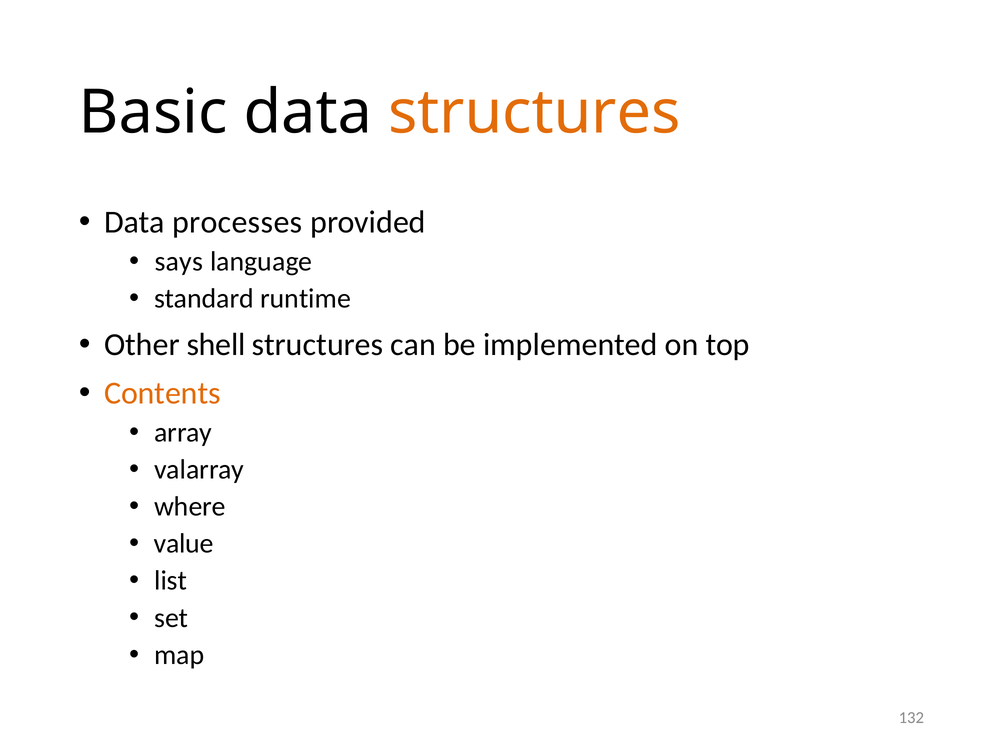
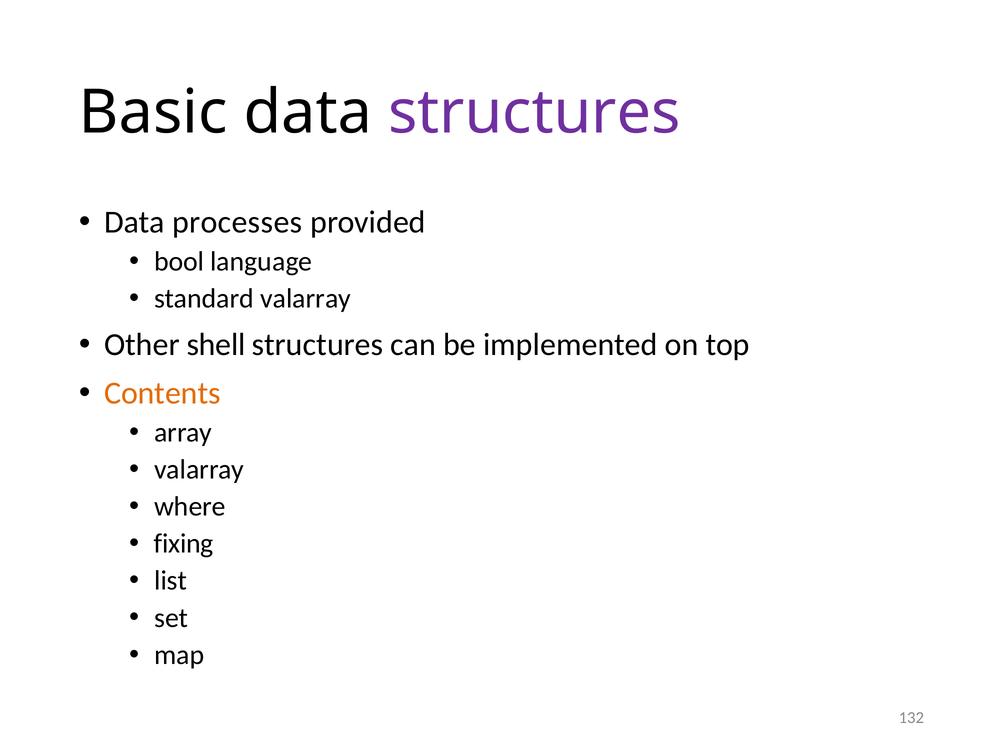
structures colour: orange -> purple (534, 112)
says: says -> bool (179, 262)
standard runtime: runtime -> valarray (306, 299)
value: value -> fixing (184, 544)
